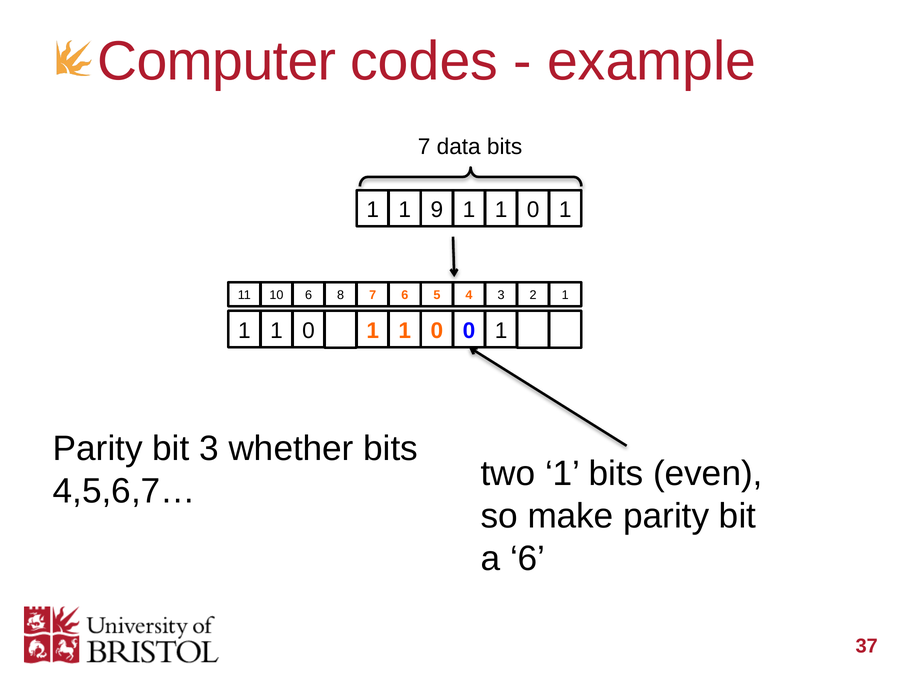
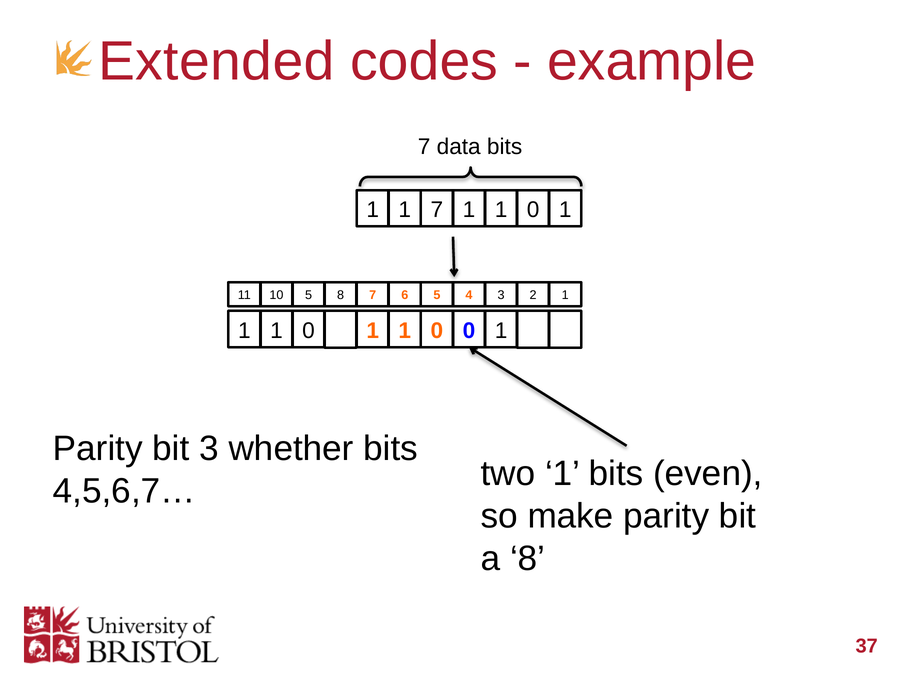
Computer: Computer -> Extended (216, 61)
1 1 9: 9 -> 7 (437, 210)
10 6: 6 -> 5 (309, 295)
a 6: 6 -> 8 (528, 558)
